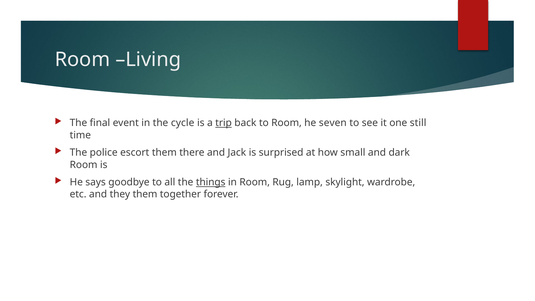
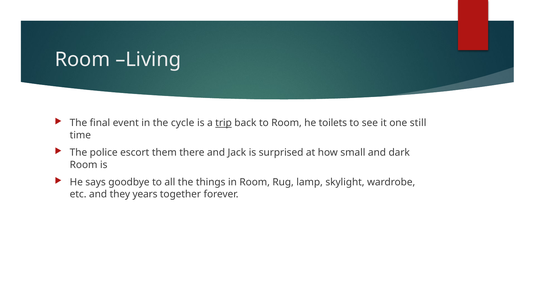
seven: seven -> toilets (333, 123)
things underline: present -> none (211, 182)
they them: them -> years (145, 194)
